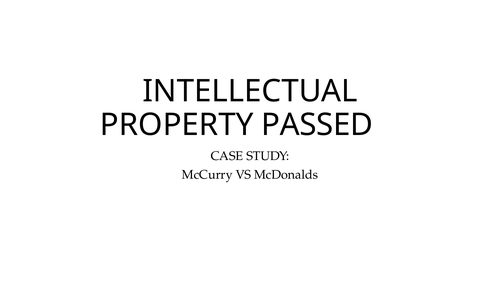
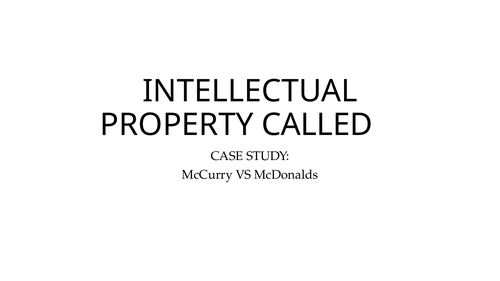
PASSED: PASSED -> CALLED (317, 125)
